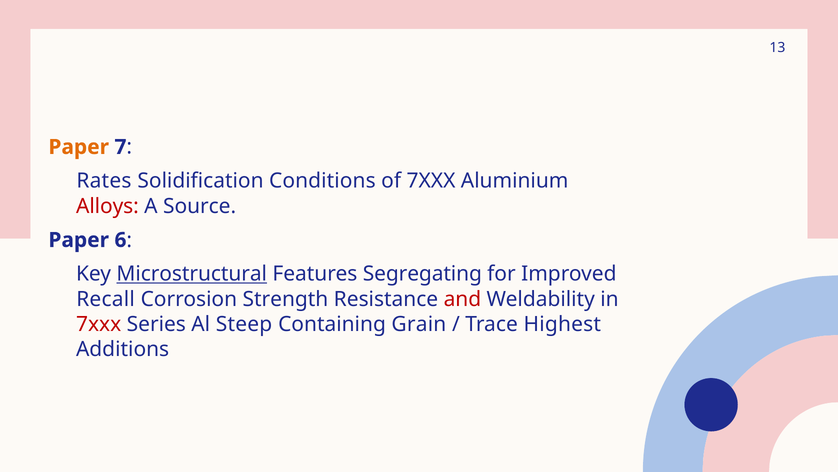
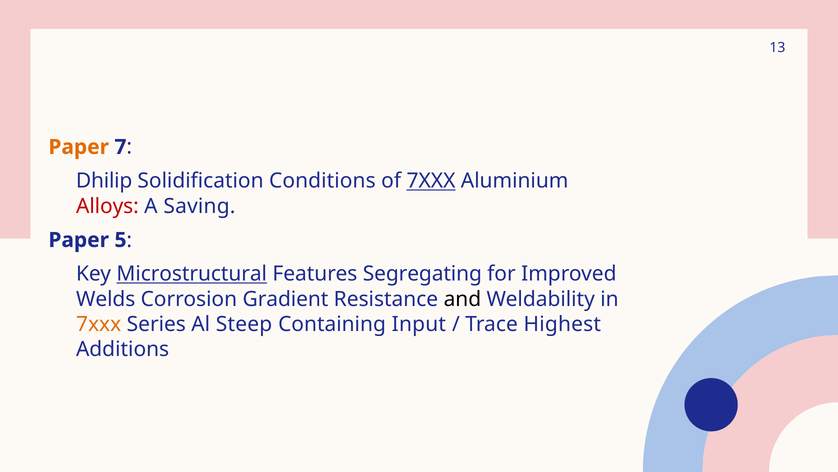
Rates: Rates -> Dhilip (104, 181)
7XXX underline: none -> present (431, 181)
Source: Source -> Saving (199, 206)
6: 6 -> 5 (120, 240)
Recall: Recall -> Welds (106, 299)
Strength: Strength -> Gradient (285, 299)
and colour: red -> black (462, 299)
7xxx colour: red -> orange (99, 324)
Grain: Grain -> Input (419, 324)
